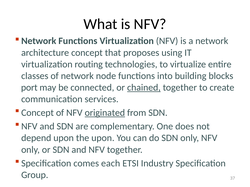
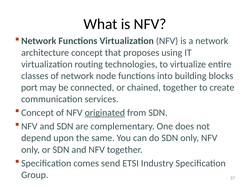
chained underline: present -> none (144, 88)
the upon: upon -> same (103, 138)
each: each -> send (111, 164)
